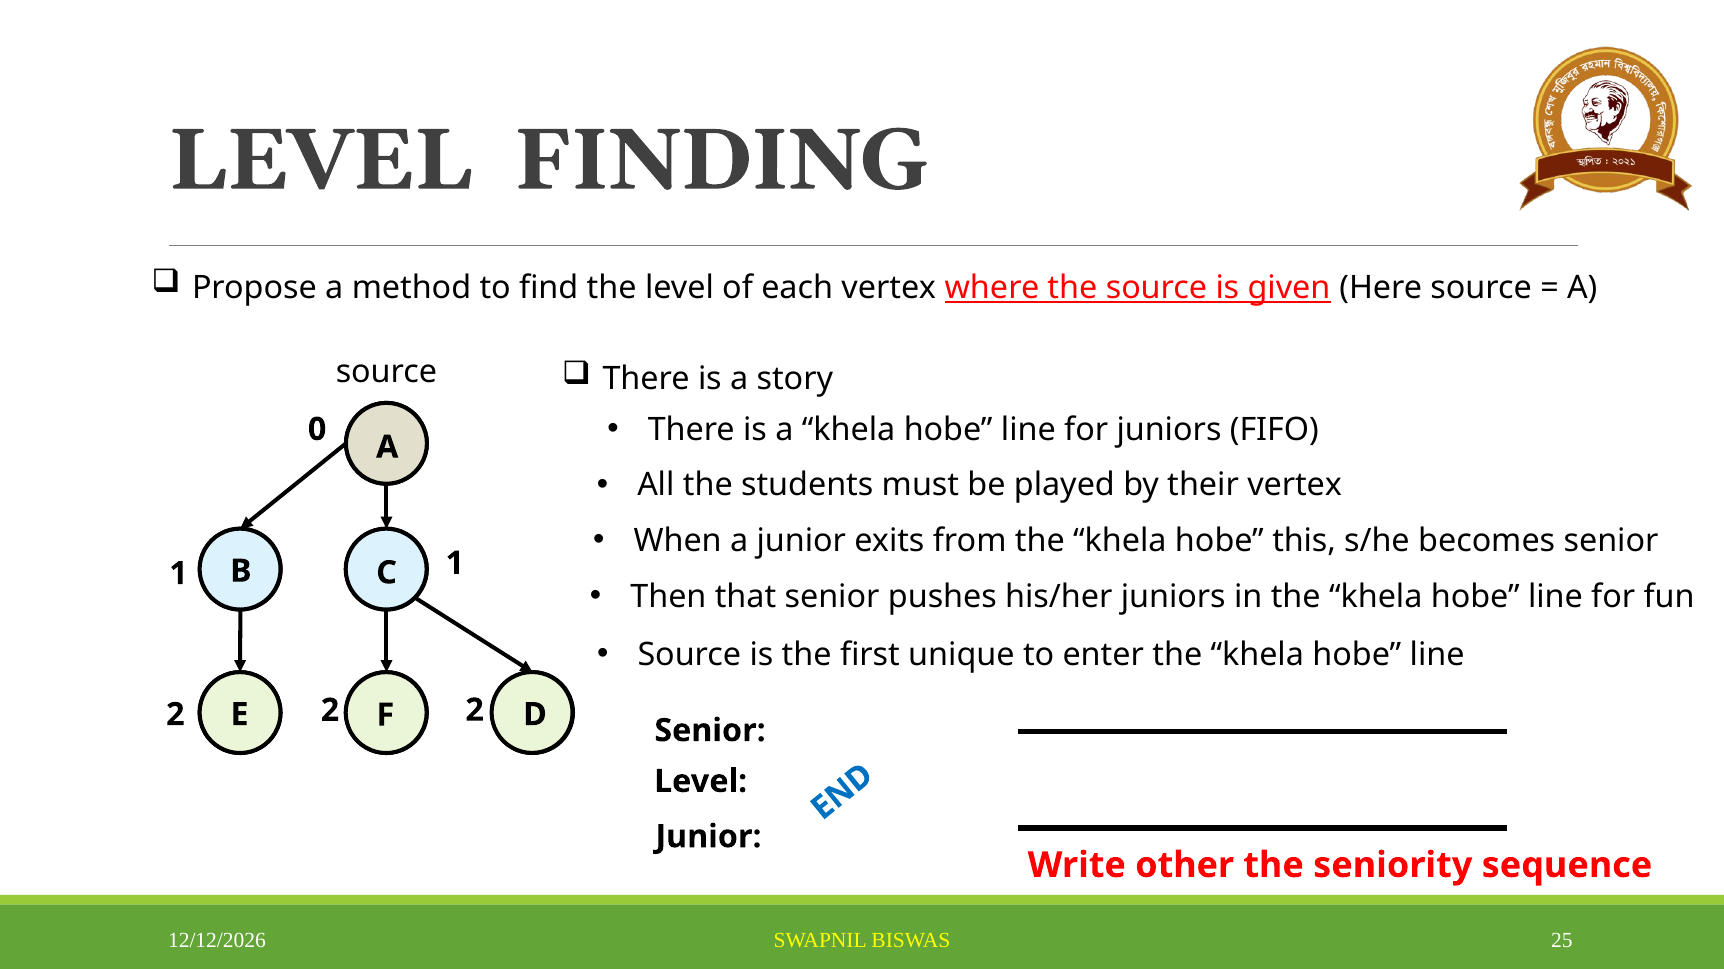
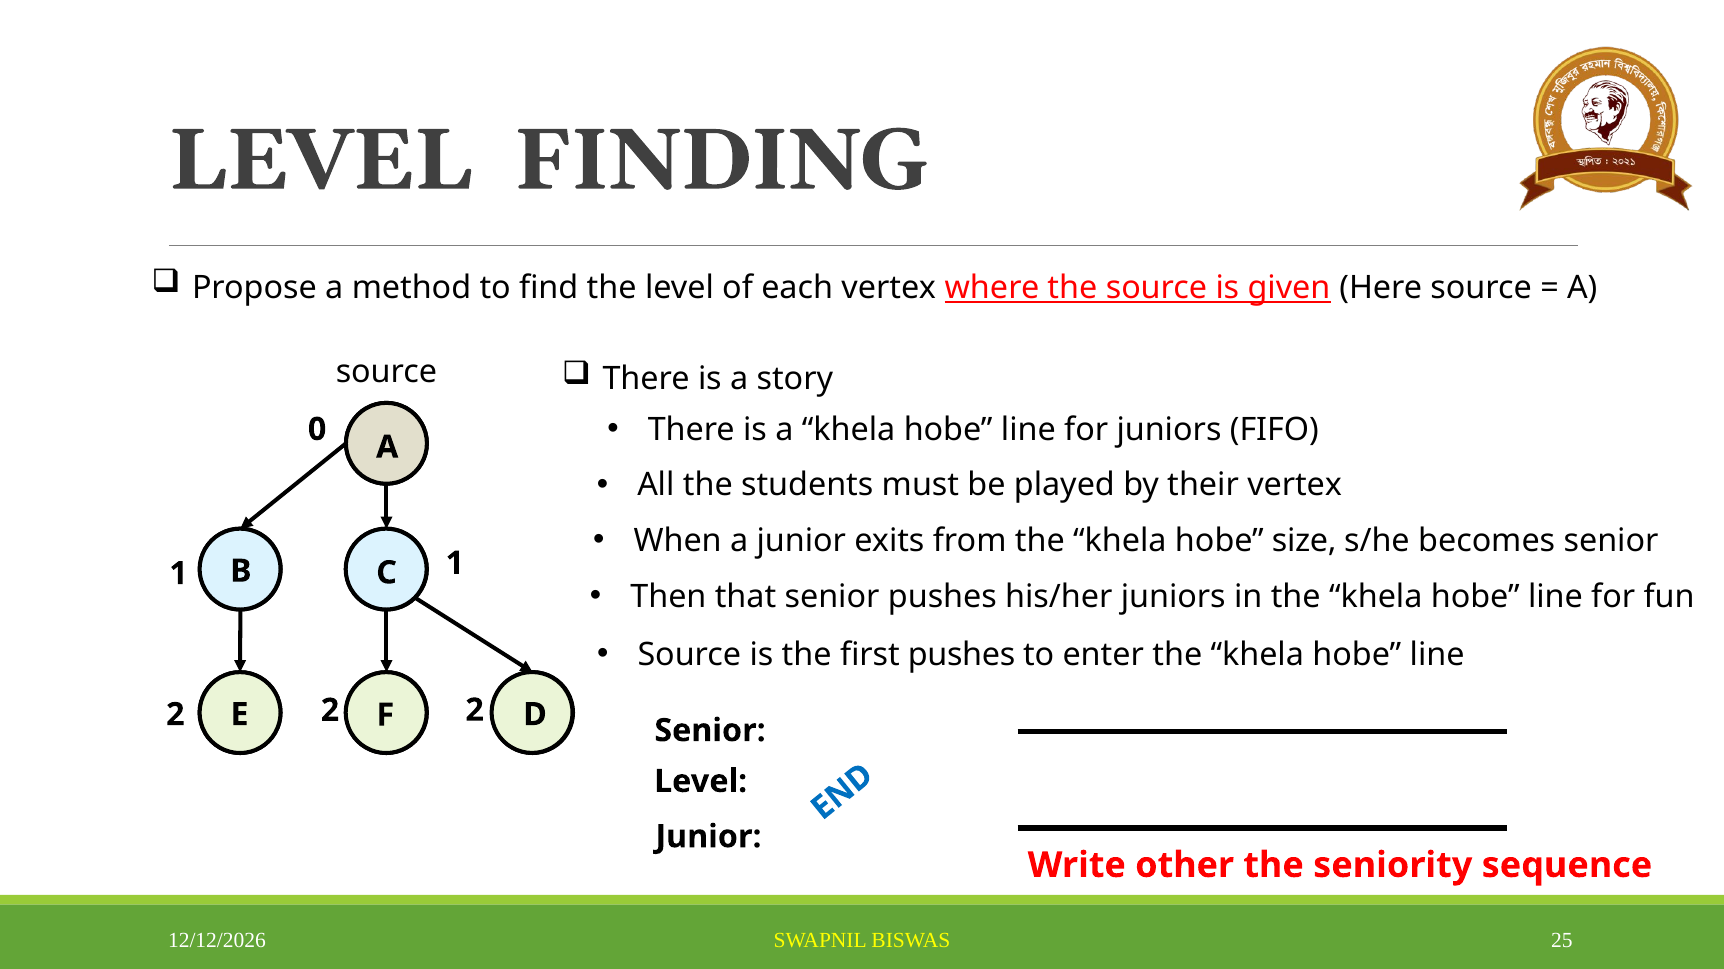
this: this -> size (1304, 541)
first unique: unique -> pushes (962, 655)
